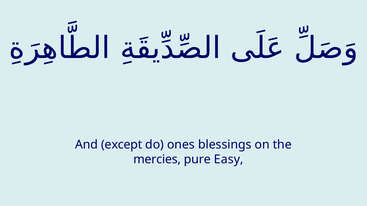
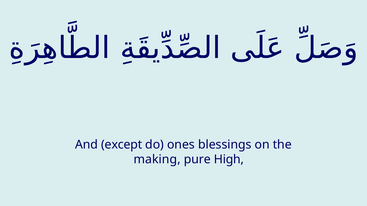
mercies: mercies -> making (157, 160)
Easy: Easy -> High (229, 160)
